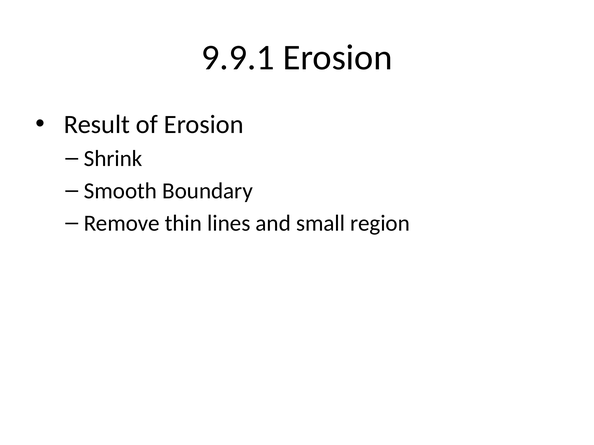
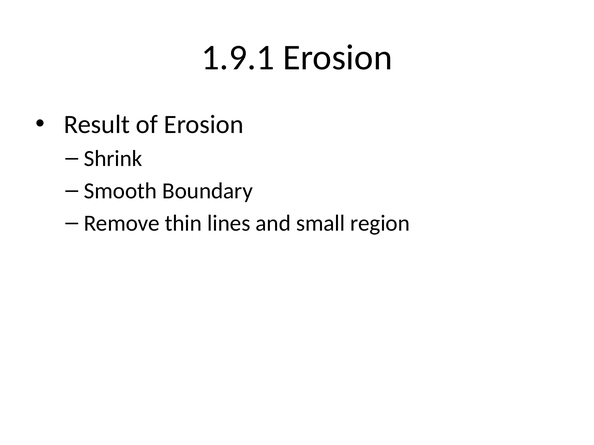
9.9.1: 9.9.1 -> 1.9.1 (238, 58)
